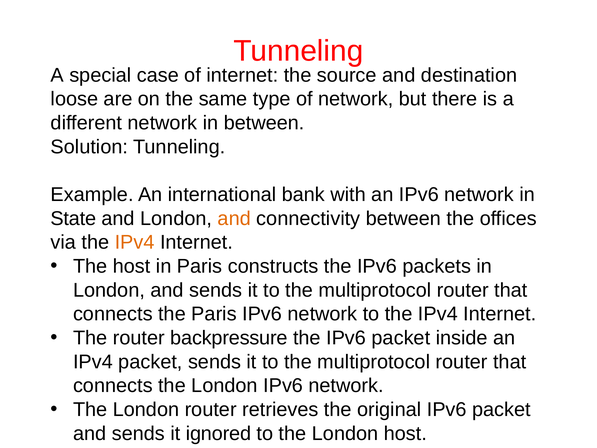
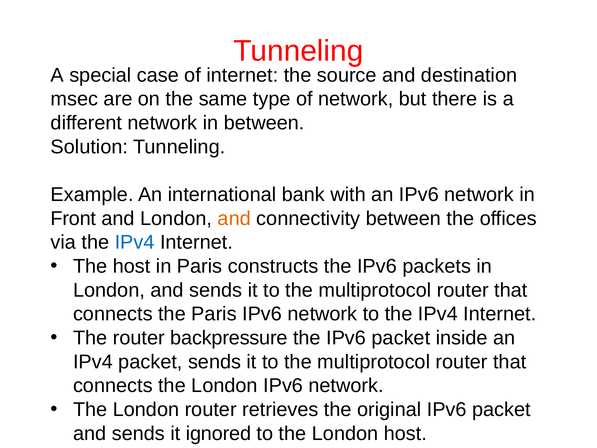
loose: loose -> msec (74, 99)
State: State -> Front (73, 218)
IPv4 colour: orange -> blue (135, 242)
